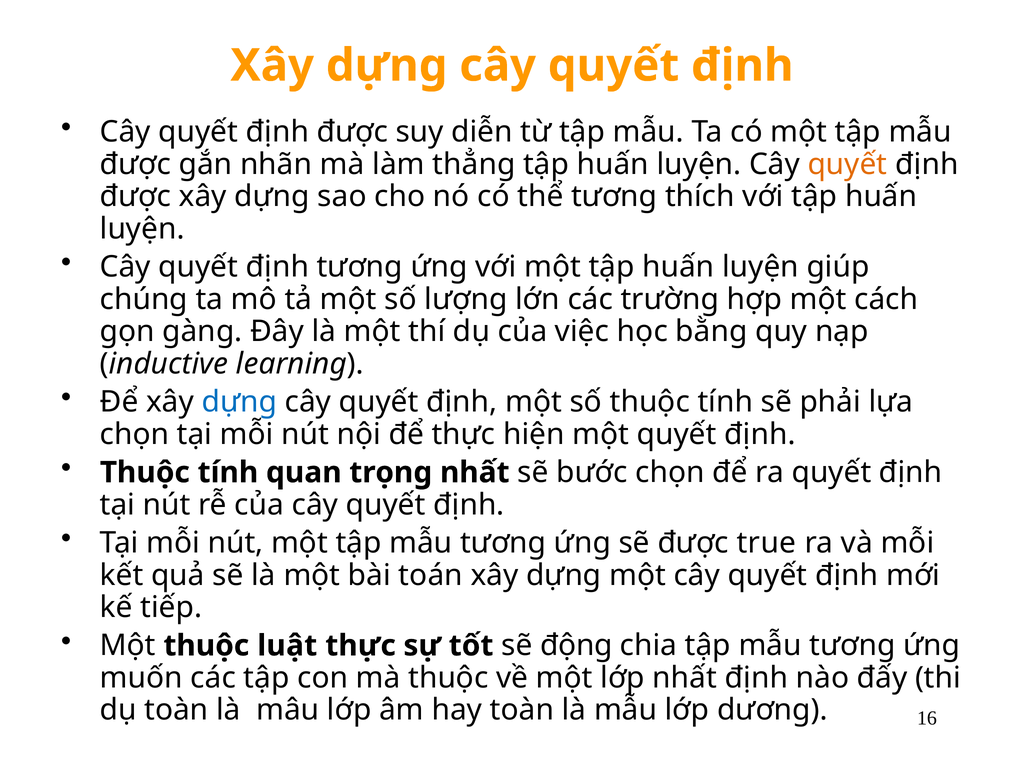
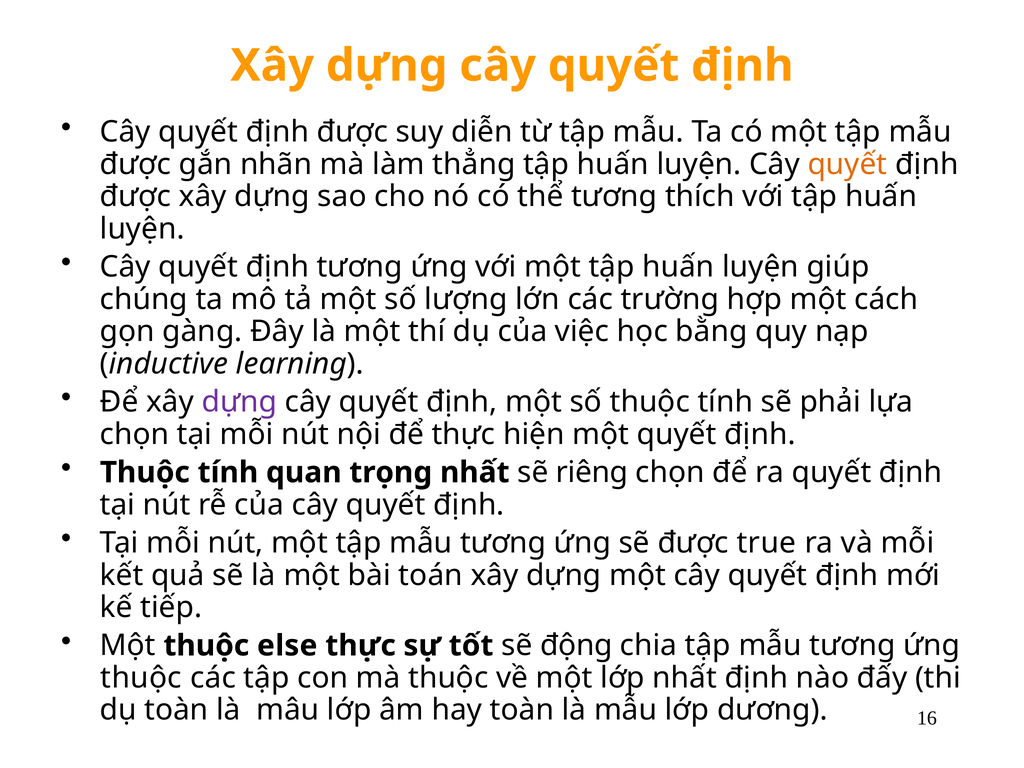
dựng colour: blue -> purple (239, 402)
bước: bước -> riêng (592, 472)
luật: luật -> else (287, 646)
muốn: muốn -> thuộc (141, 678)
